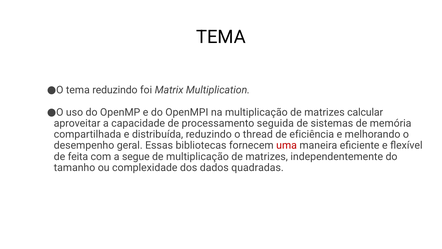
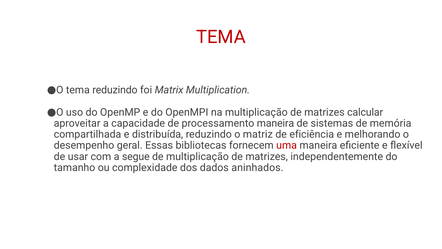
TEMA colour: black -> red (221, 37)
processamento seguida: seguida -> maneira (275, 123)
thread: thread -> matriz (258, 134)
feita: feita -> usar (78, 156)
quadradas: quadradas -> aninhados (257, 167)
